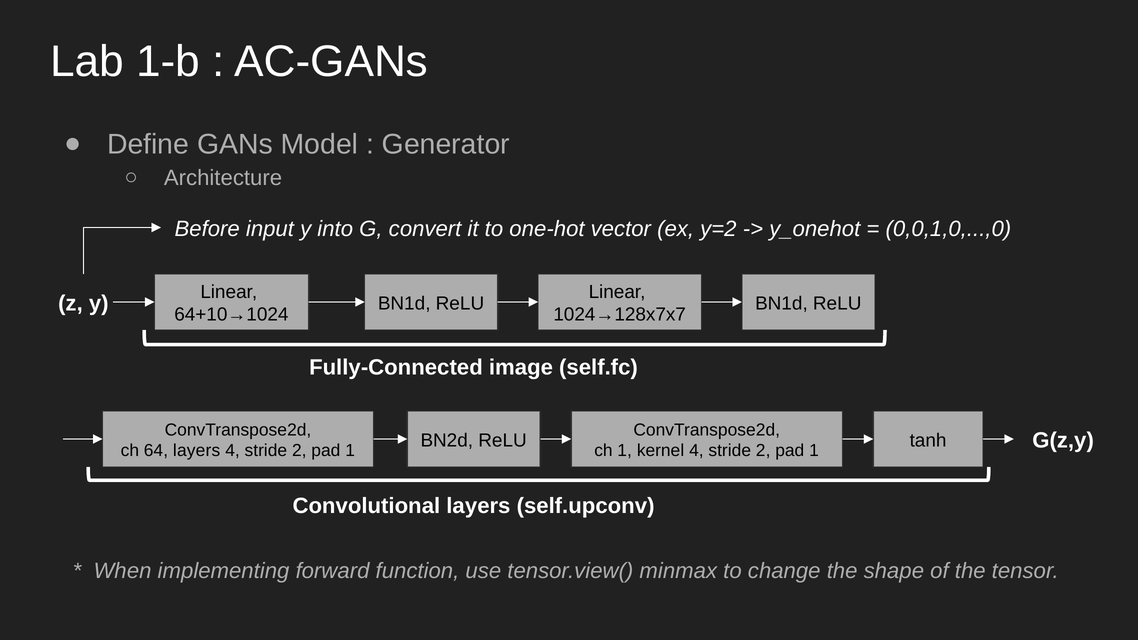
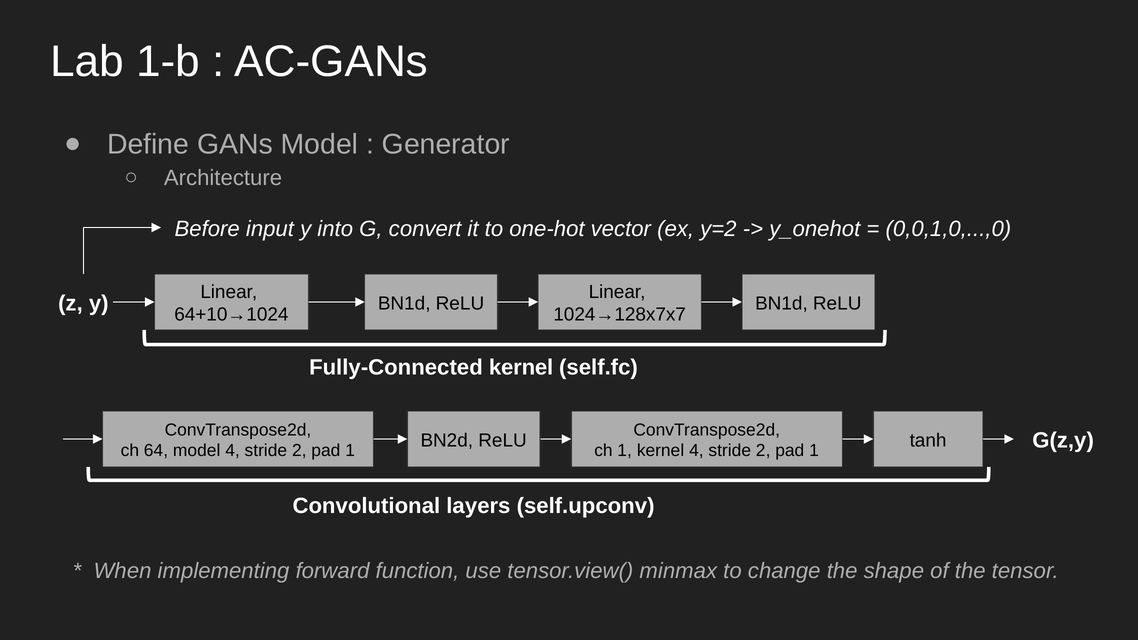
Fully-Connected image: image -> kernel (521, 368)
64 layers: layers -> model (197, 451)
